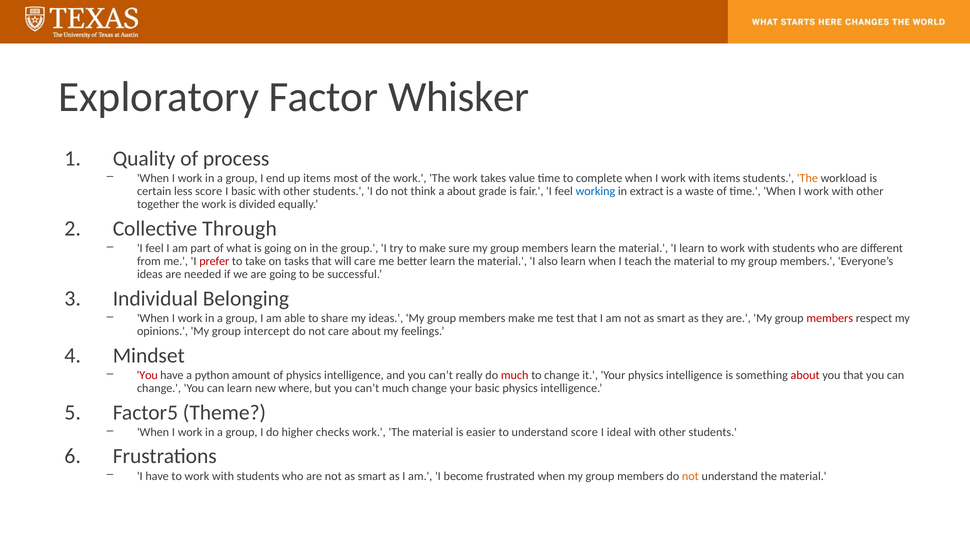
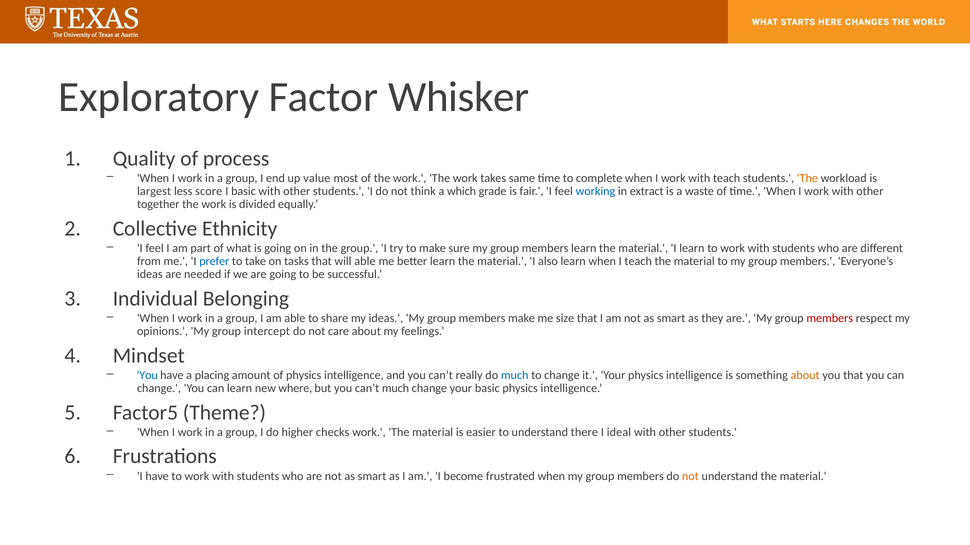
up items: items -> value (317, 178)
value: value -> same (522, 178)
with items: items -> teach (727, 178)
certain: certain -> largest (154, 191)
a about: about -> which (462, 191)
Through: Through -> Ethnicity (240, 229)
prefer colour: red -> blue (214, 262)
will care: care -> able (365, 262)
test: test -> size (565, 319)
You colour: red -> blue (147, 376)
python: python -> placing (212, 376)
much colour: red -> blue (515, 376)
about colour: red -> orange (805, 376)
understand score: score -> there (584, 433)
